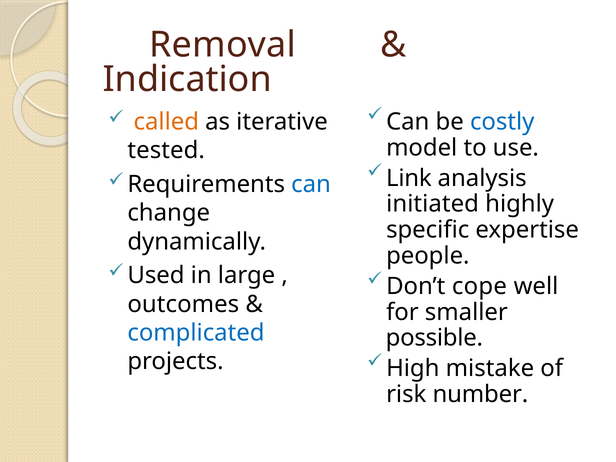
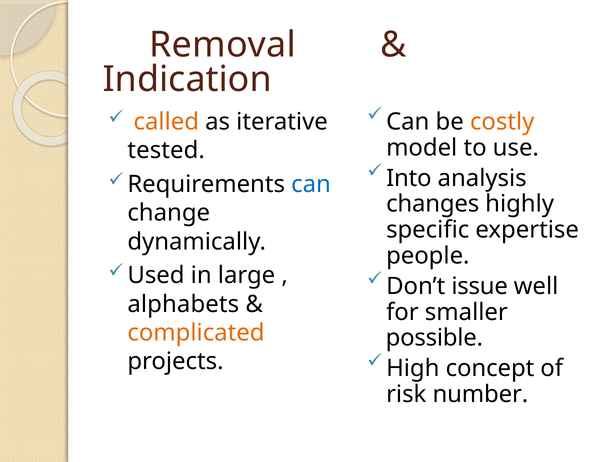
costly colour: blue -> orange (502, 122)
Link: Link -> Into (409, 178)
initiated: initiated -> changes (433, 204)
cope: cope -> issue (480, 286)
outcomes: outcomes -> alphabets (183, 304)
complicated colour: blue -> orange (196, 333)
mistake: mistake -> concept (490, 368)
